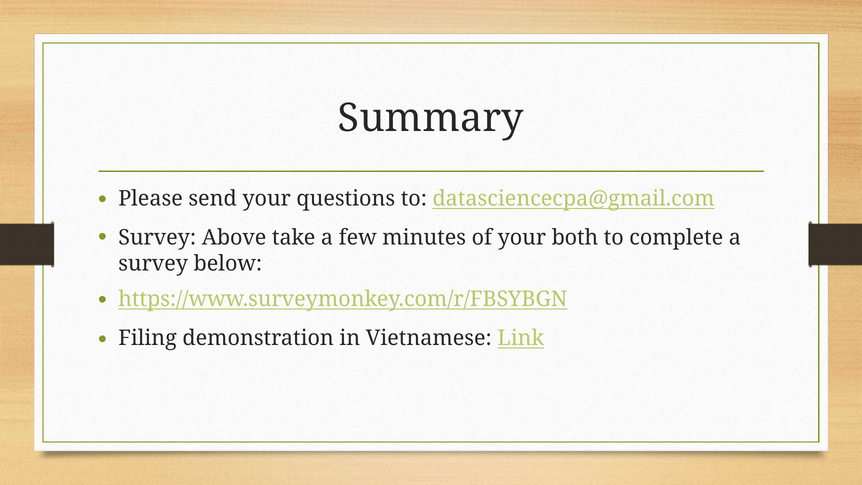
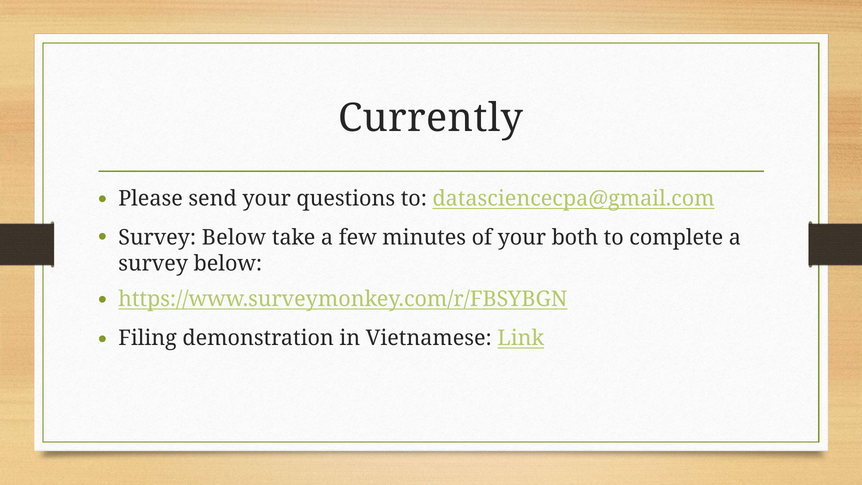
Summary: Summary -> Currently (431, 118)
Above: Above -> Below (234, 238)
